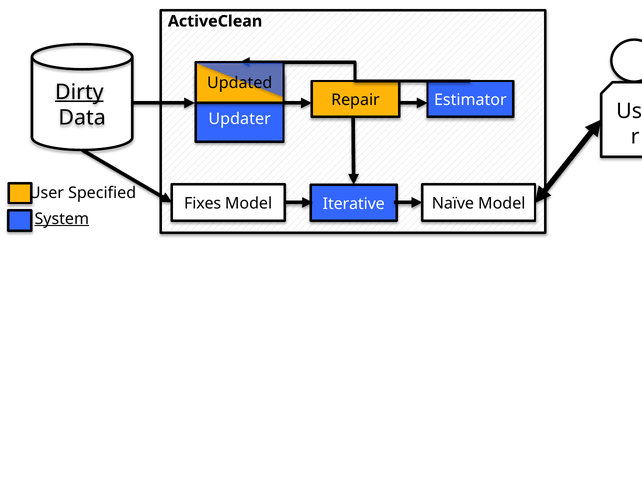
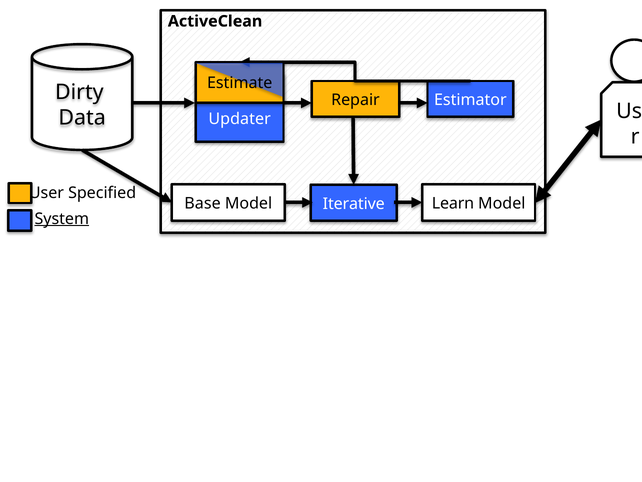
Updated: Updated -> Estimate (240, 83)
Dirty underline: present -> none (79, 92)
Fixes: Fixes -> Base (203, 203)
Naïve: Naïve -> Learn (453, 203)
